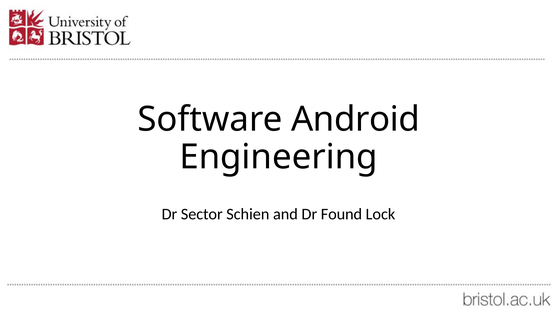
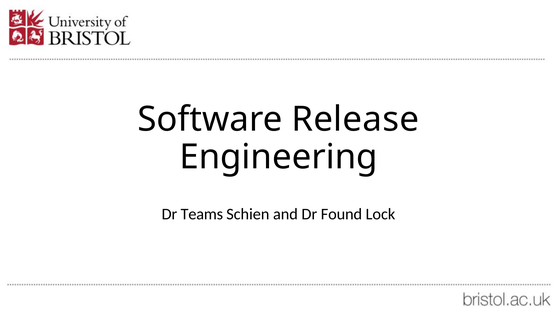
Android: Android -> Release (355, 120)
Sector: Sector -> Teams (202, 214)
